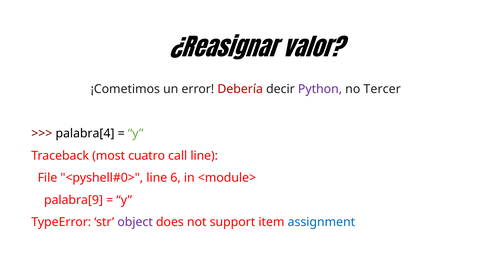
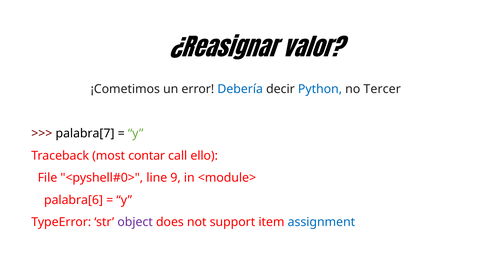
Debería colour: red -> blue (240, 89)
Python colour: purple -> blue (320, 89)
palabra[4: palabra[4 -> palabra[7 (85, 133)
cuatro: cuatro -> contar (147, 156)
call line: line -> ello (204, 156)
6: 6 -> 9 (176, 178)
palabra[9: palabra[9 -> palabra[6 (74, 200)
